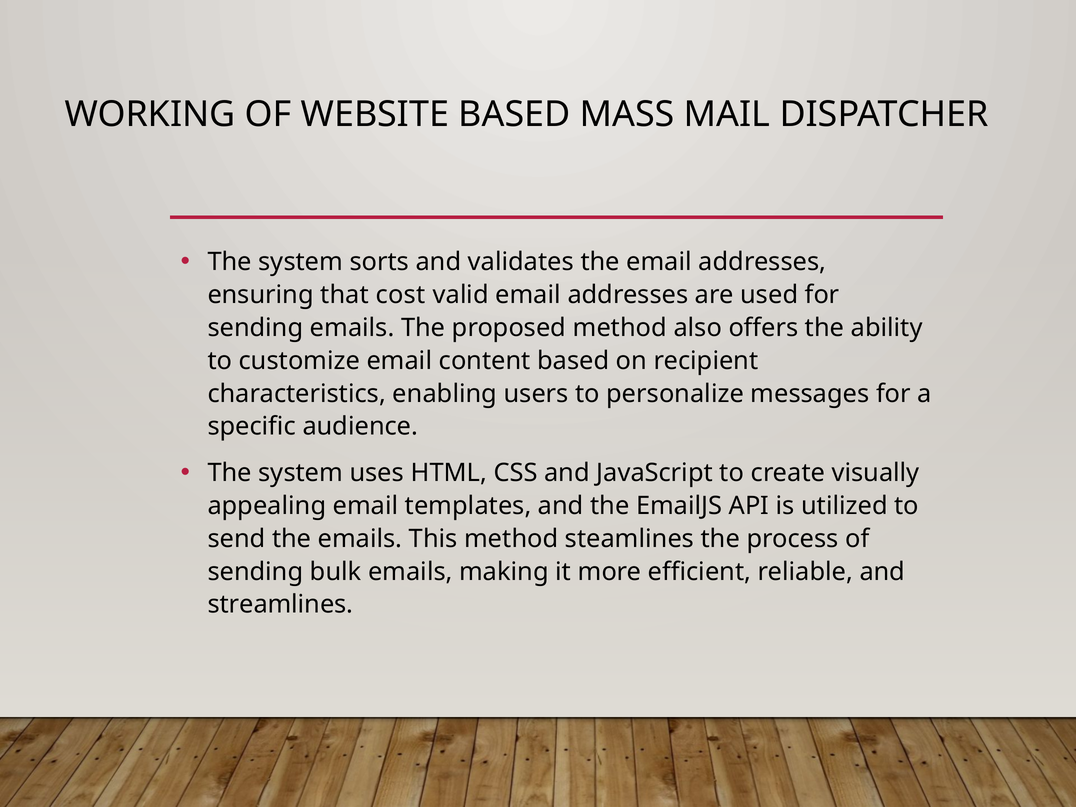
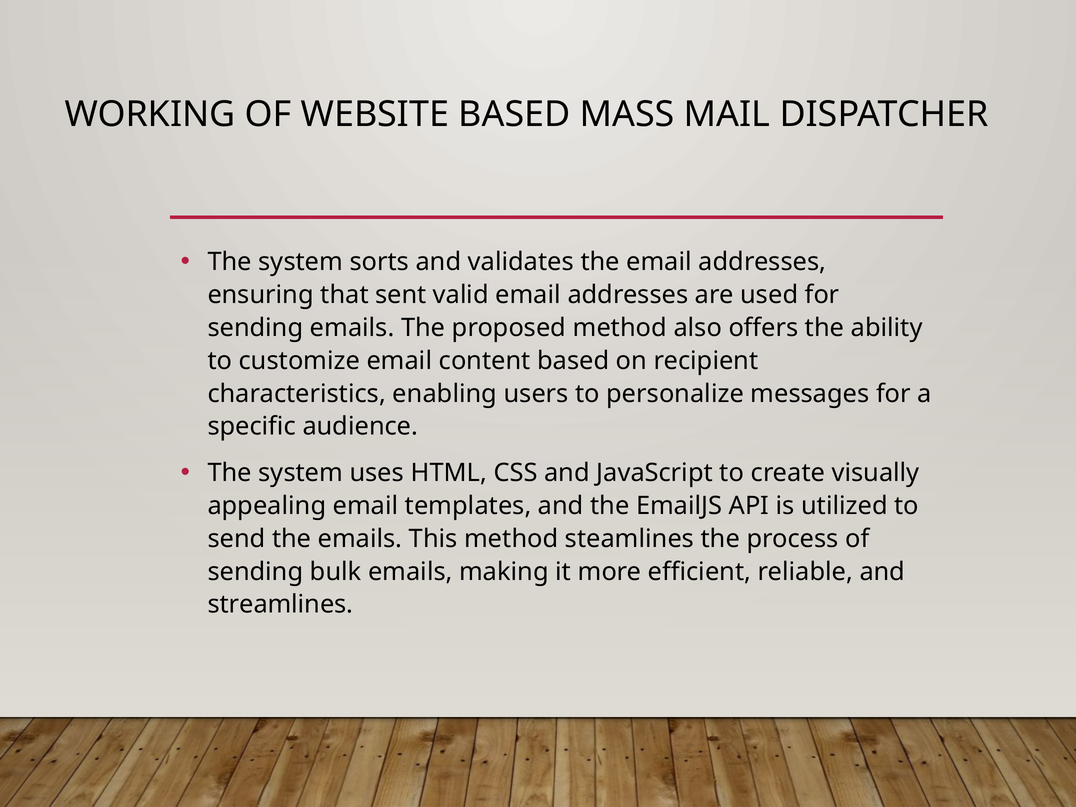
cost: cost -> sent (401, 295)
